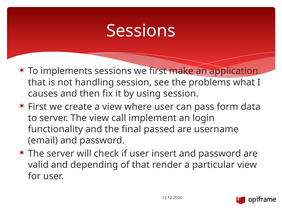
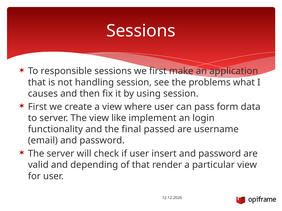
implements: implements -> responsible (66, 71)
call: call -> like (119, 118)
